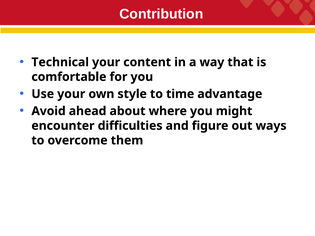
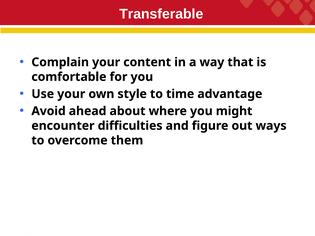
Contribution: Contribution -> Transferable (161, 14)
Technical: Technical -> Complain (60, 62)
